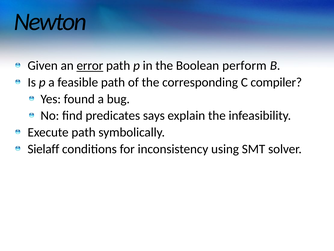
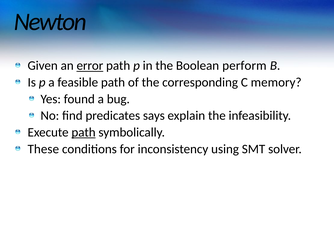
compiler: compiler -> memory (276, 82)
path underline: none -> present (84, 132)
Sielaff: Sielaff -> These (43, 149)
